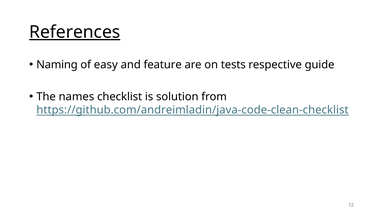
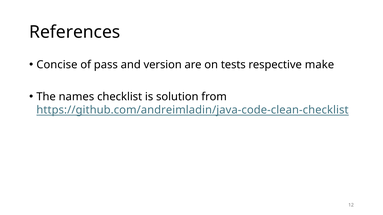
References underline: present -> none (75, 32)
Naming: Naming -> Concise (57, 65)
easy: easy -> pass (106, 65)
feature: feature -> version (163, 65)
guide: guide -> make (319, 65)
